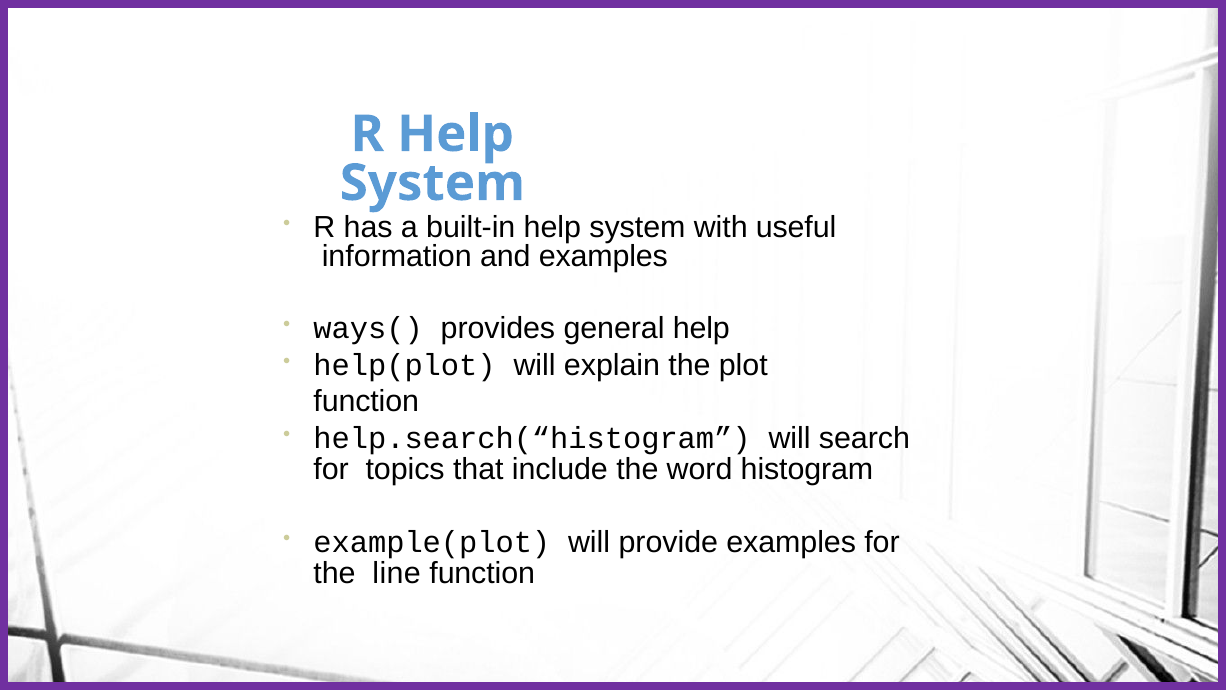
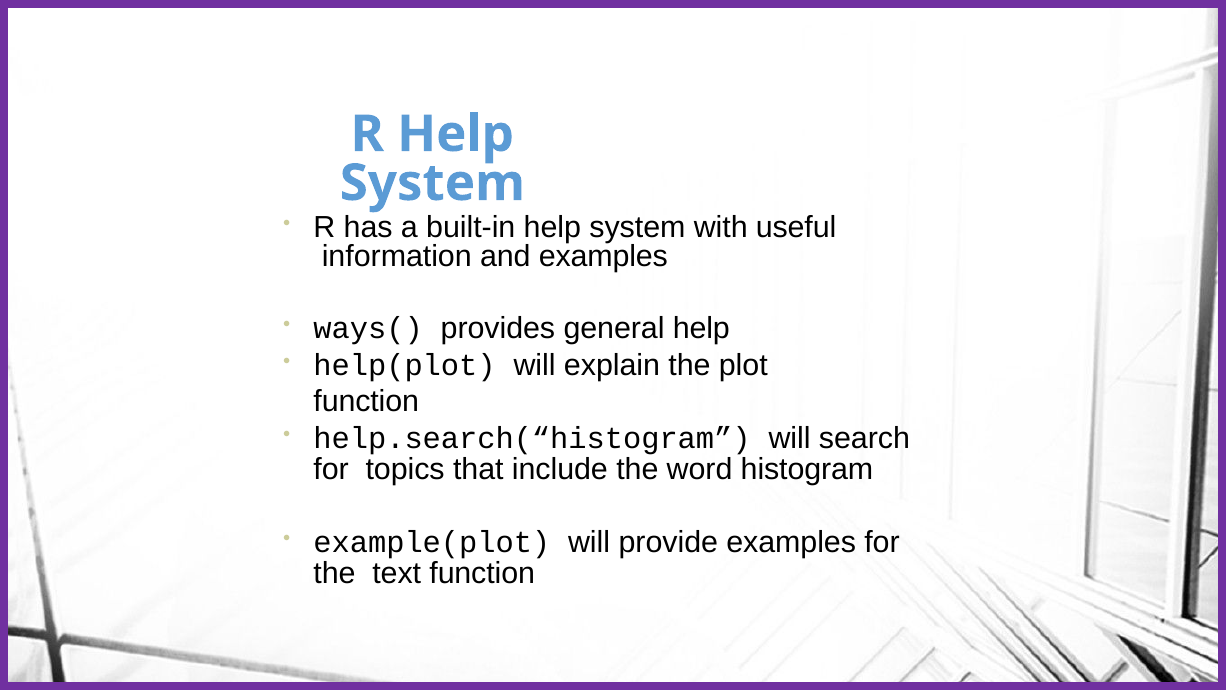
line: line -> text (397, 573)
